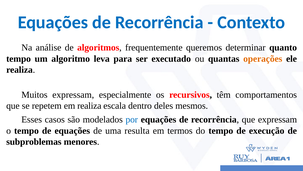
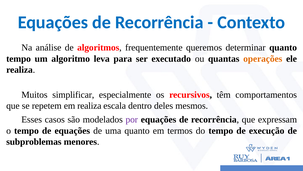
Muitos expressam: expressam -> simplificar (73, 94)
por colour: blue -> purple (132, 119)
uma resulta: resulta -> quanto (137, 130)
